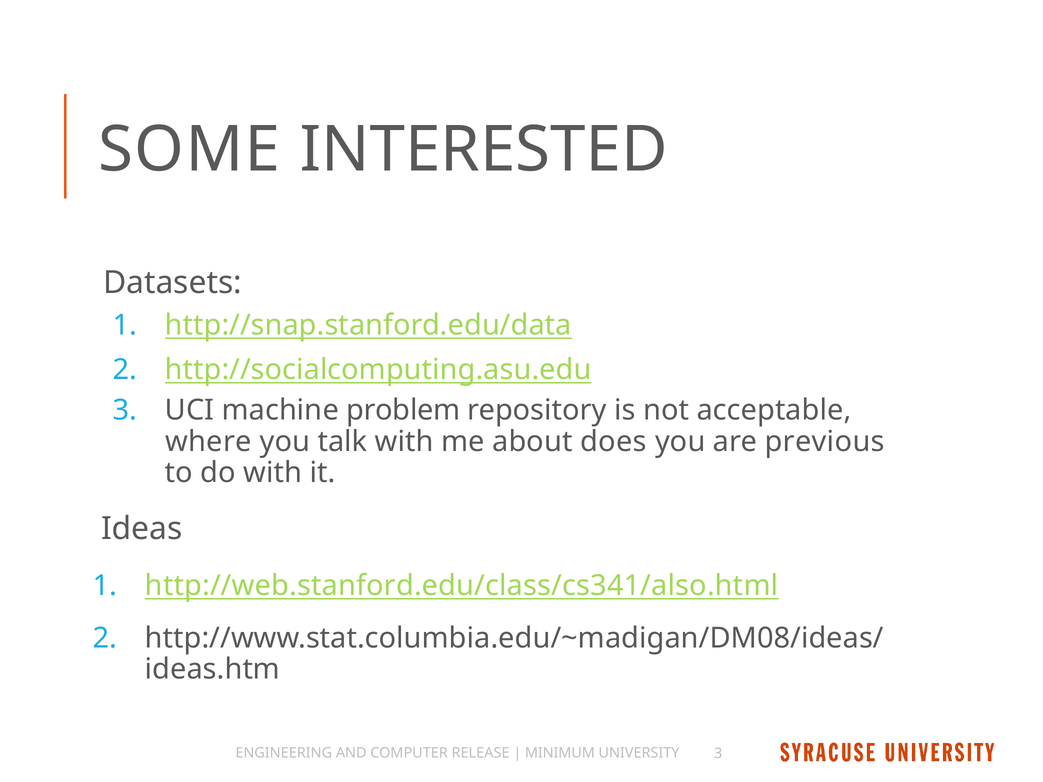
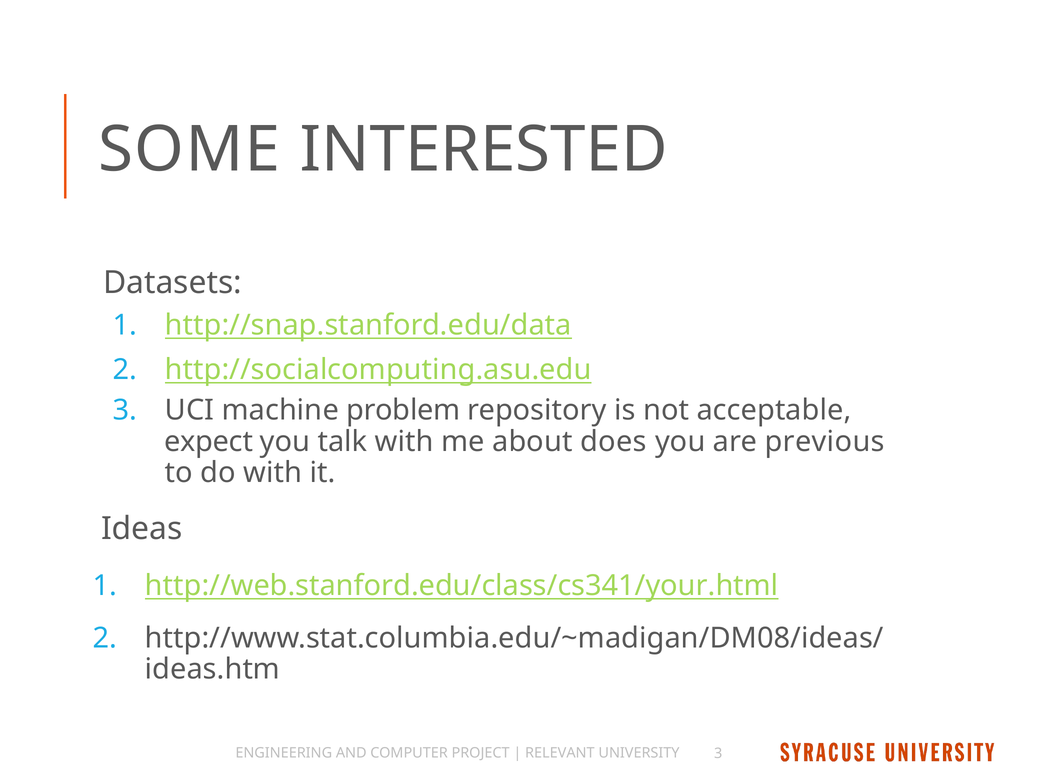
where: where -> expect (209, 442)
http://web.stanford.edu/class/cs341/also.html: http://web.stanford.edu/class/cs341/also.html -> http://web.stanford.edu/class/cs341/your.html (462, 586)
RELEASE: RELEASE -> PROJECT (481, 753)
MINIMUM: MINIMUM -> RELEVANT (560, 753)
